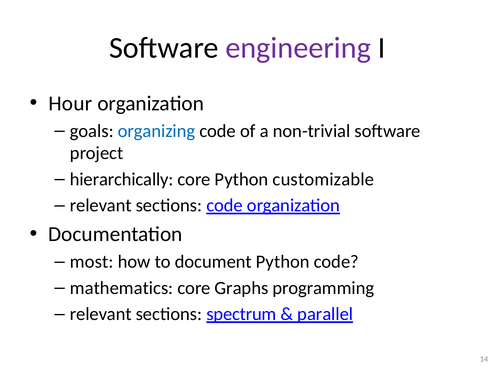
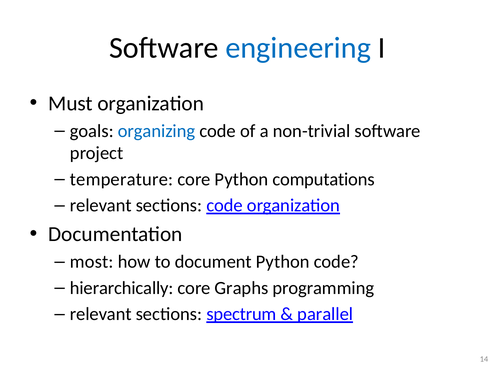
engineering colour: purple -> blue (298, 48)
Hour: Hour -> Must (71, 103)
hierarchically: hierarchically -> temperature (122, 179)
customizable: customizable -> computations (324, 179)
mathematics: mathematics -> hierarchically (122, 288)
